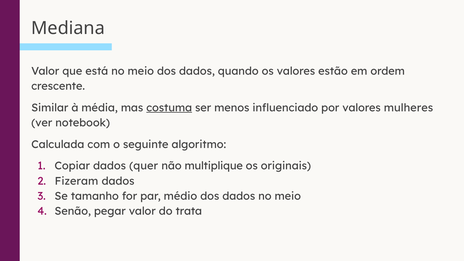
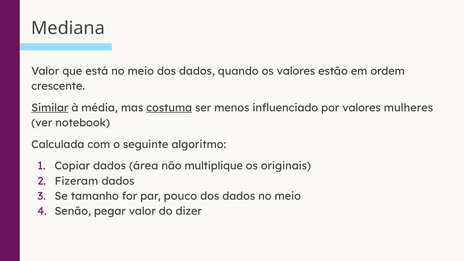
Similar underline: none -> present (50, 108)
quer: quer -> área (144, 166)
médio: médio -> pouco (180, 196)
trata: trata -> dizer (189, 211)
